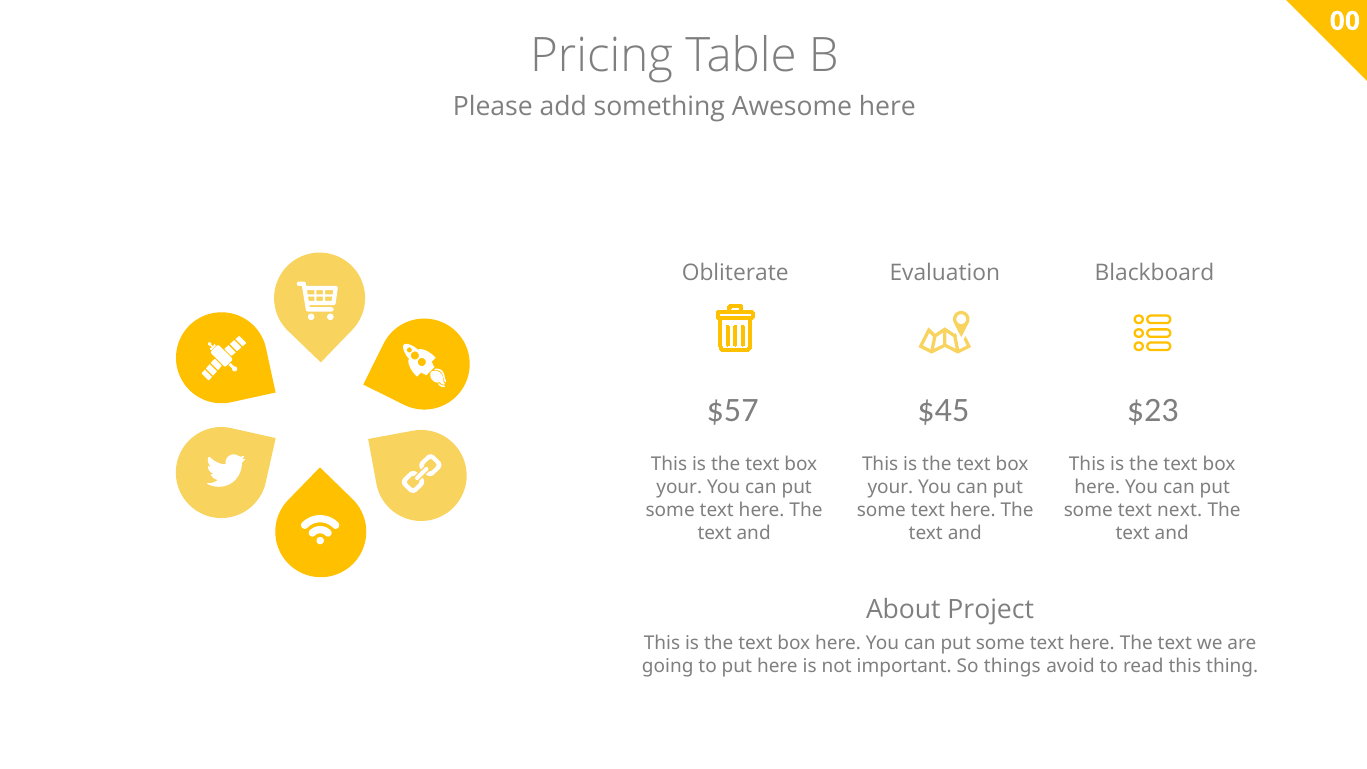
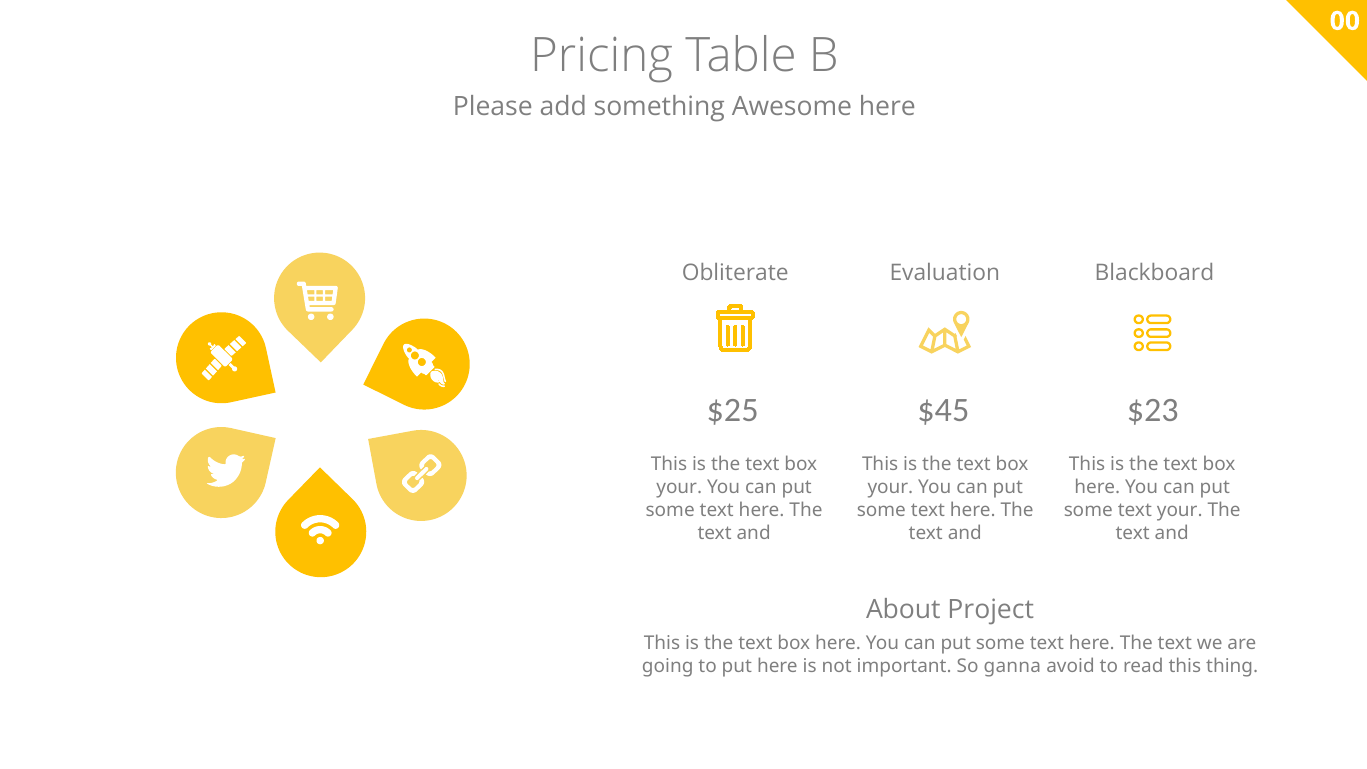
$57: $57 -> $25 (733, 410)
text next: next -> your (1180, 510)
things: things -> ganna (1012, 666)
